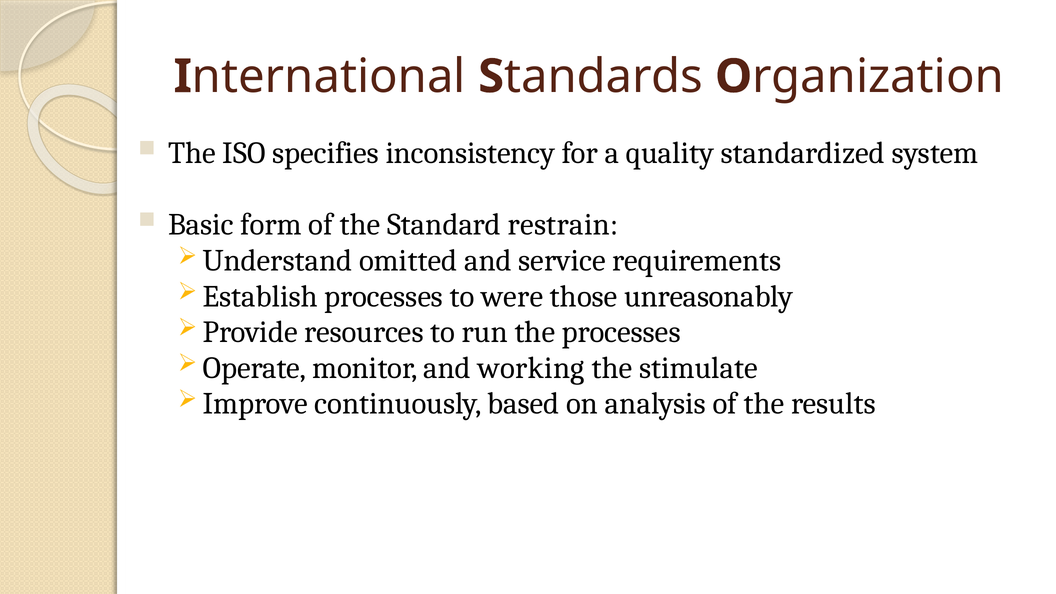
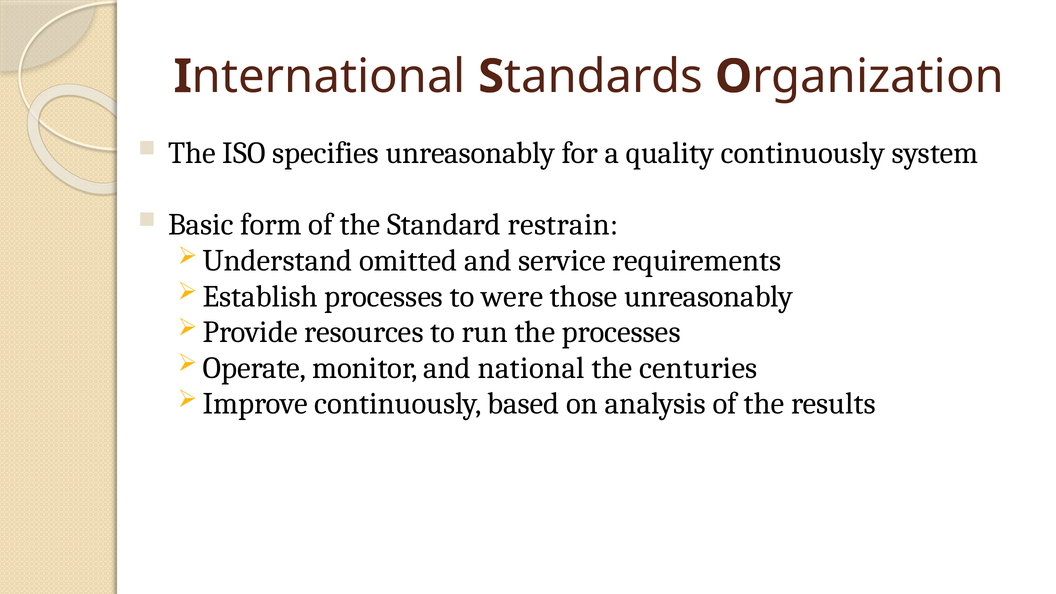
specifies inconsistency: inconsistency -> unreasonably (470, 153)
quality standardized: standardized -> continuously (803, 153)
working: working -> national (531, 368)
stimulate: stimulate -> centuries (698, 368)
